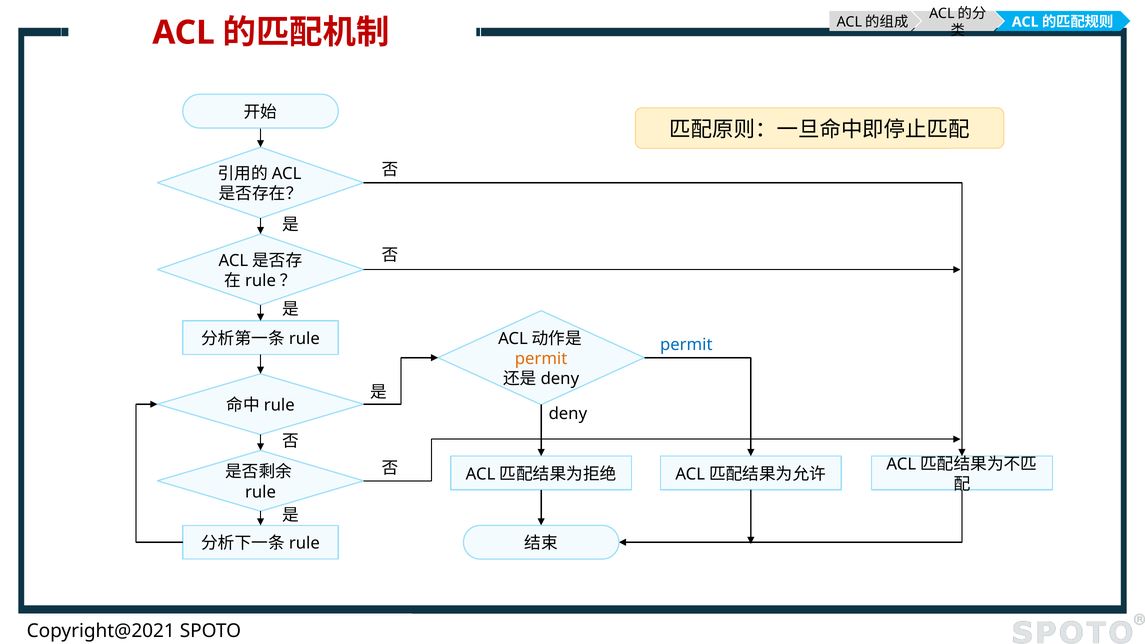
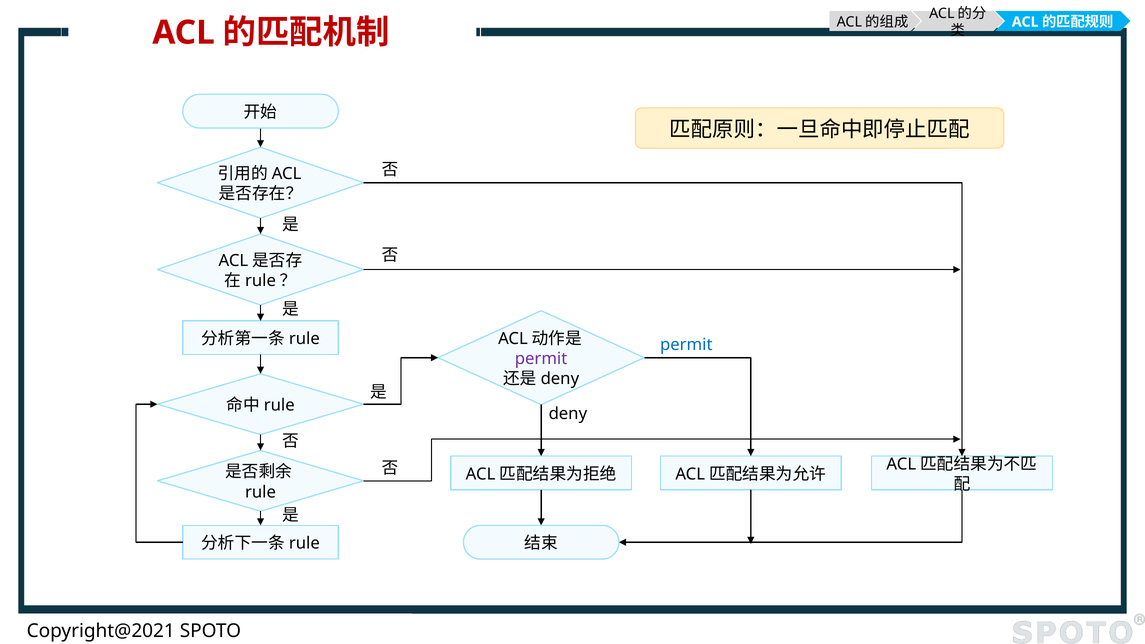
permit colour: orange -> purple (541, 359)
